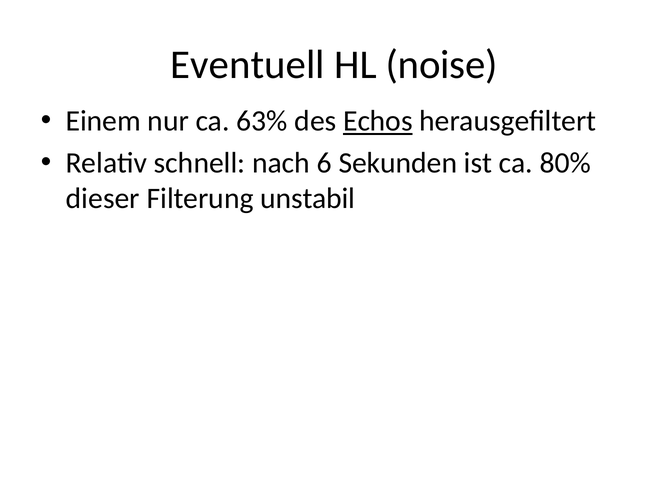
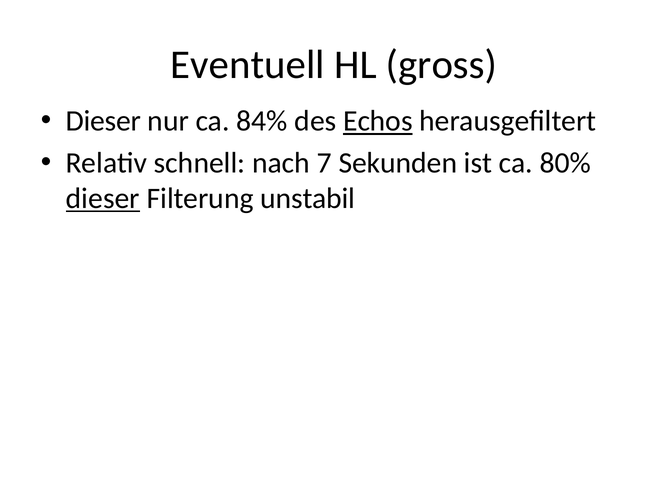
noise: noise -> gross (442, 65)
Einem: Einem -> Dieser (103, 121)
63%: 63% -> 84% (262, 121)
6: 6 -> 7 (324, 163)
dieser underline: none -> present (103, 198)
